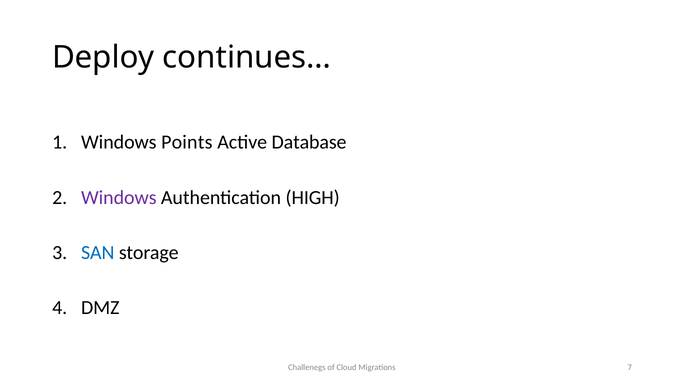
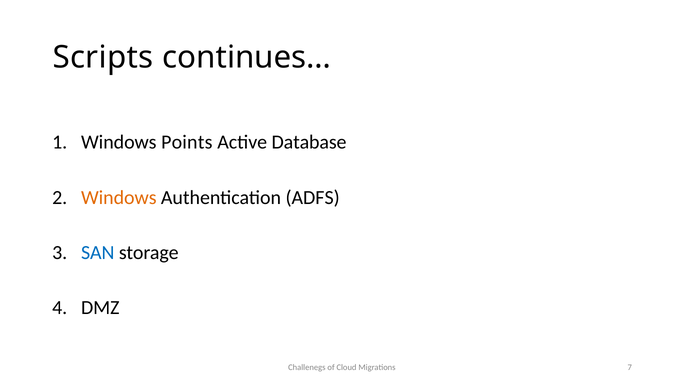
Deploy: Deploy -> Scripts (103, 57)
Windows colour: purple -> orange (119, 197)
HIGH: HIGH -> ADFS (313, 197)
